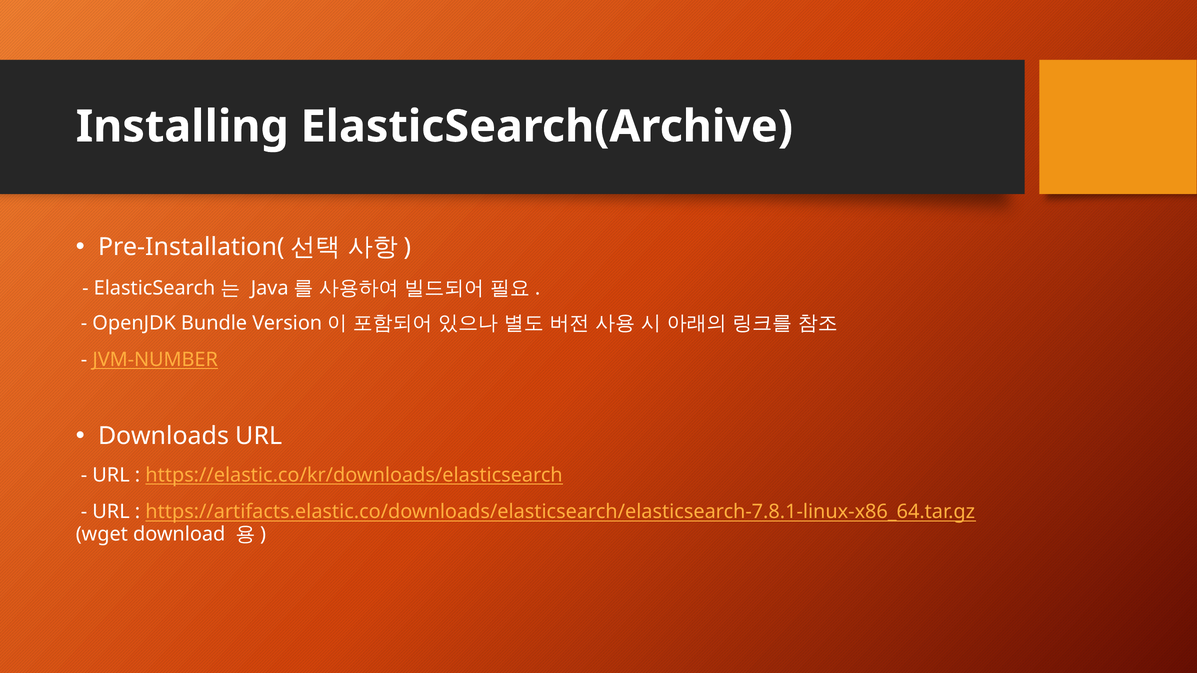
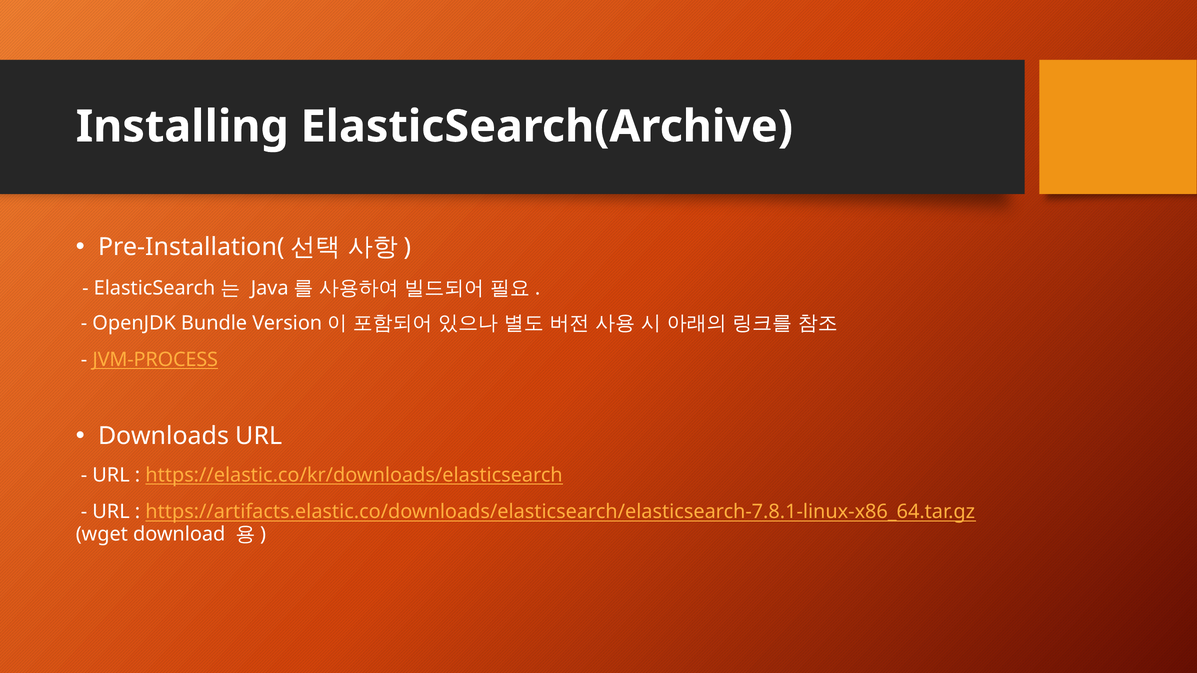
JVM-NUMBER: JVM-NUMBER -> JVM-PROCESS (155, 360)
